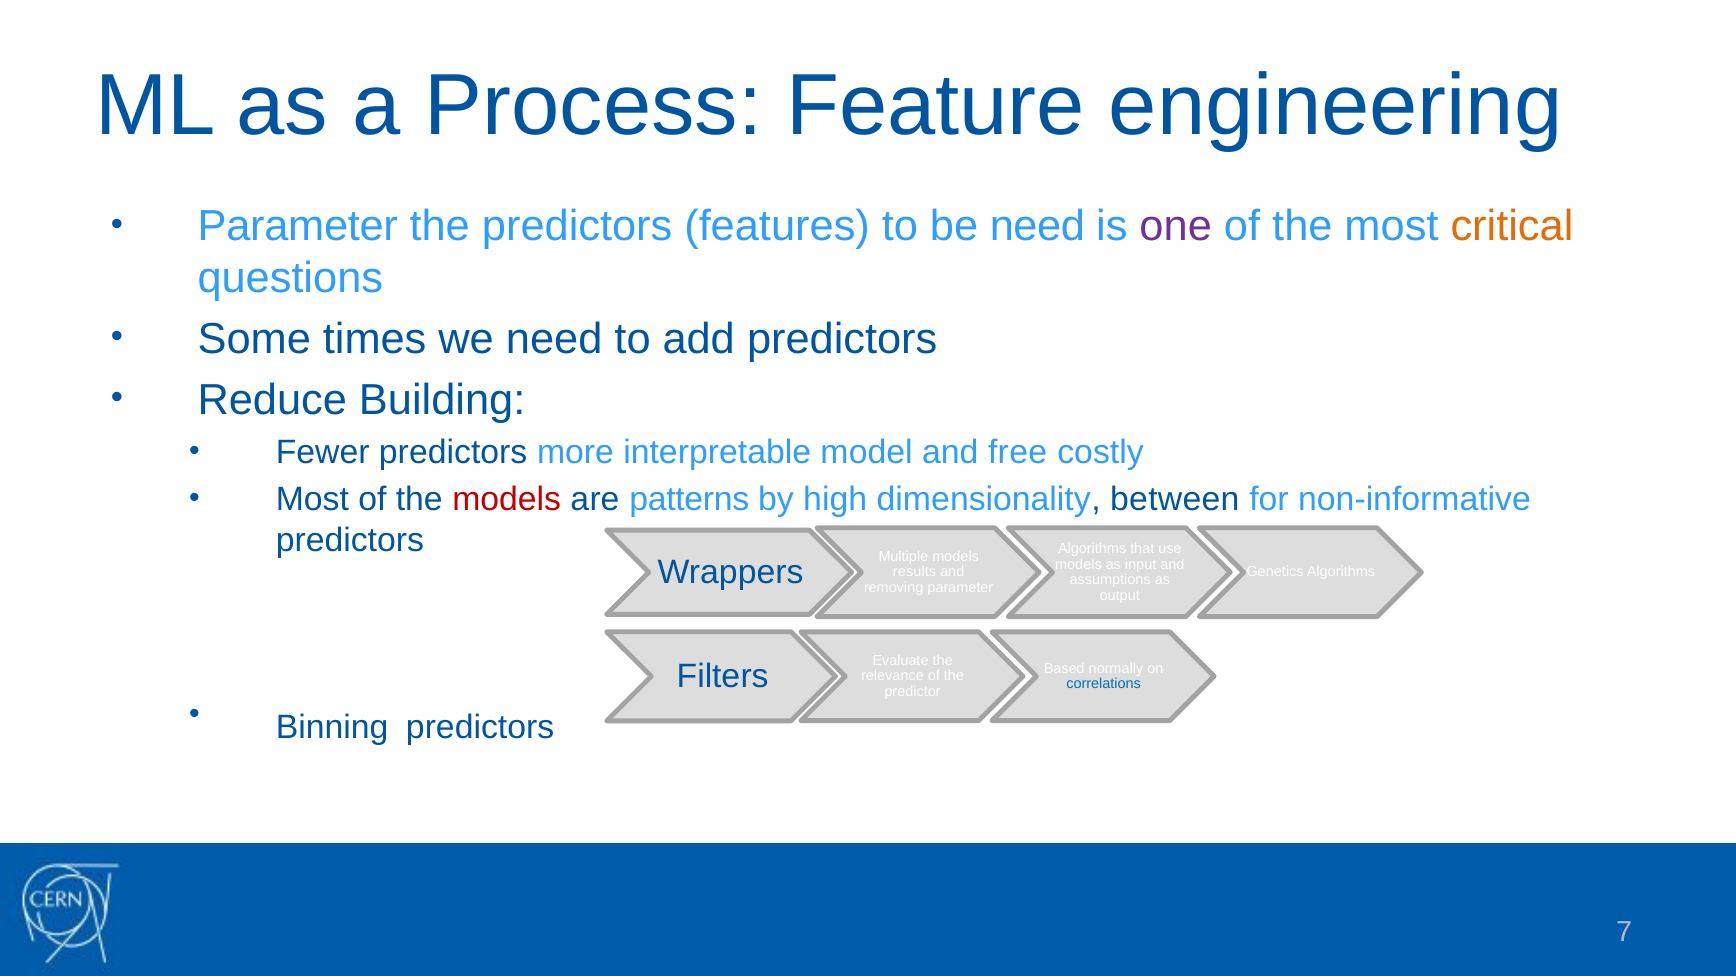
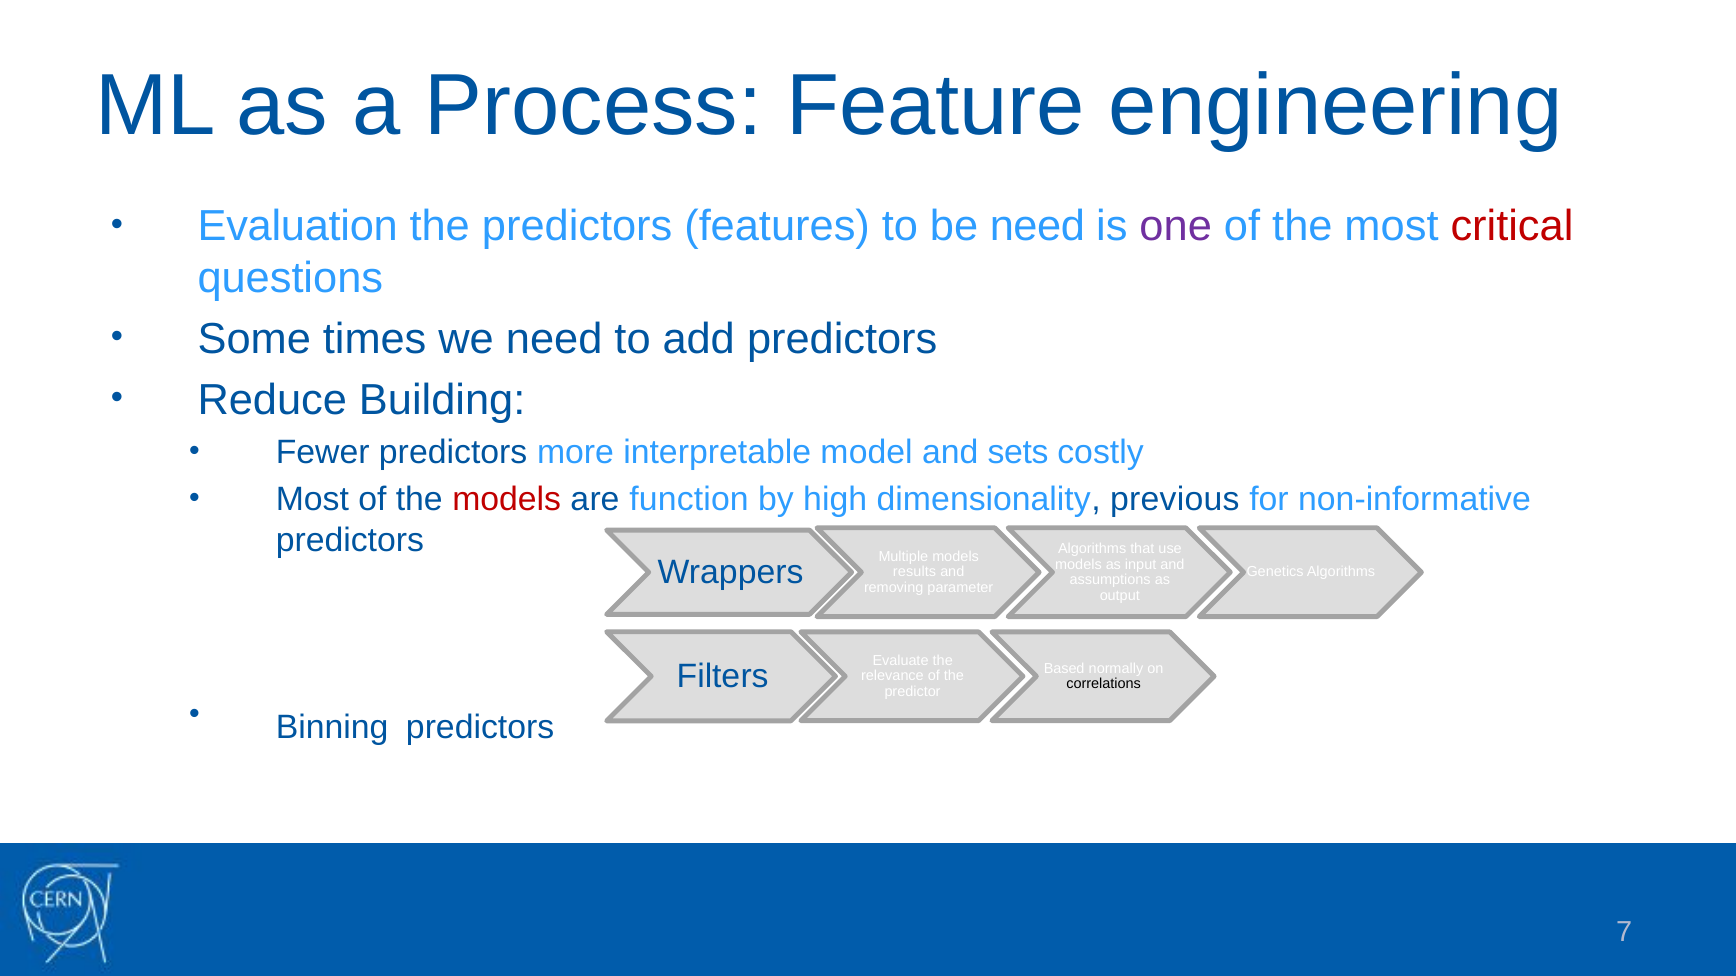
Parameter: Parameter -> Evaluation (298, 226)
critical colour: orange -> red (1512, 226)
free: free -> sets (1018, 452)
patterns: patterns -> function (689, 500)
between: between -> previous (1175, 500)
correlations colour: blue -> black (1104, 684)
